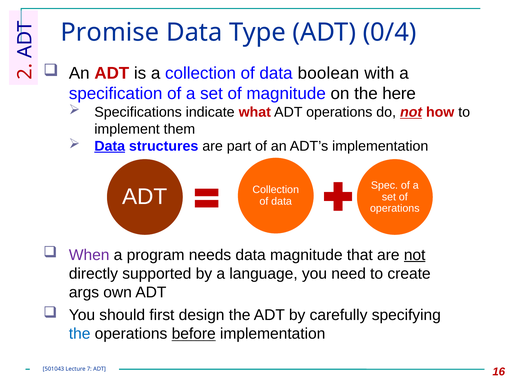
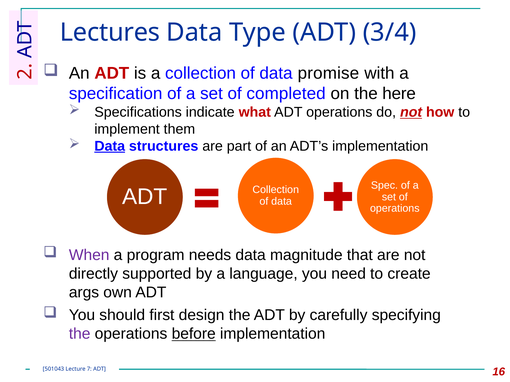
Promise: Promise -> Lectures (110, 32)
0/4: 0/4 -> 3/4 (390, 32)
boolean: boolean -> promise (328, 73)
of magnitude: magnitude -> completed (286, 94)
not underline: present -> none (415, 255)
the colour: blue -> purple (80, 334)
